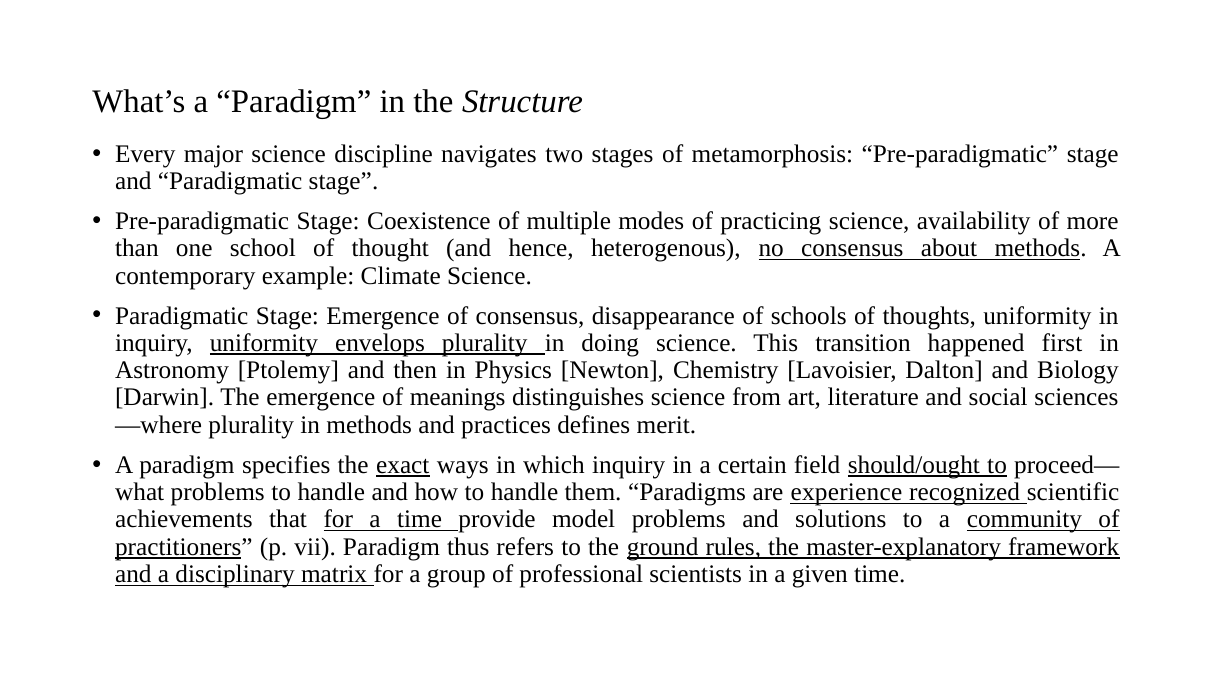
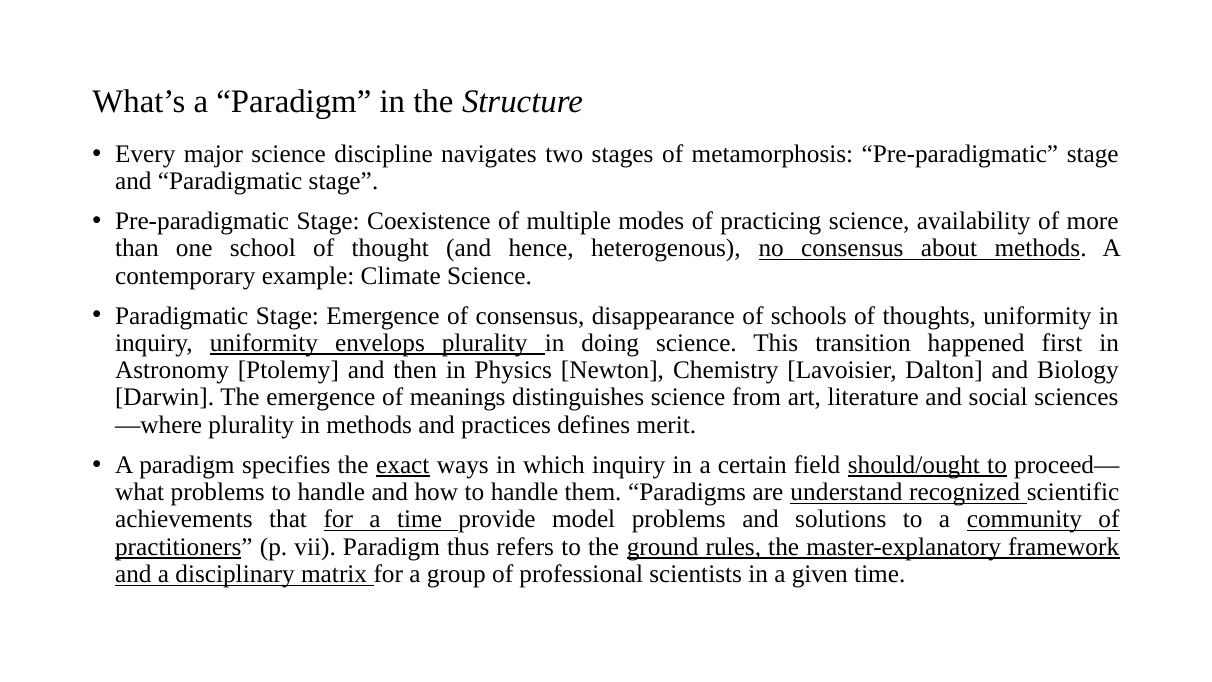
experience: experience -> understand (846, 492)
